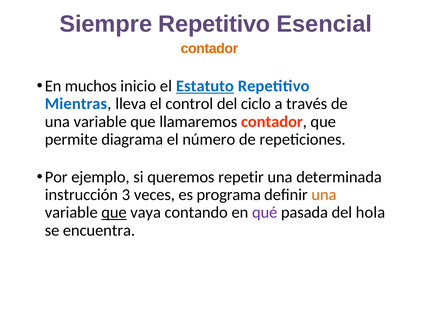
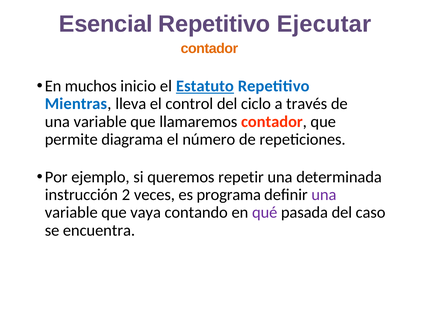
Siempre: Siempre -> Esencial (106, 24)
Esencial: Esencial -> Ejecutar (324, 24)
3: 3 -> 2 (126, 195)
una colour: orange -> purple (324, 195)
que underline: present -> none (114, 213)
hola: hola -> caso (371, 213)
